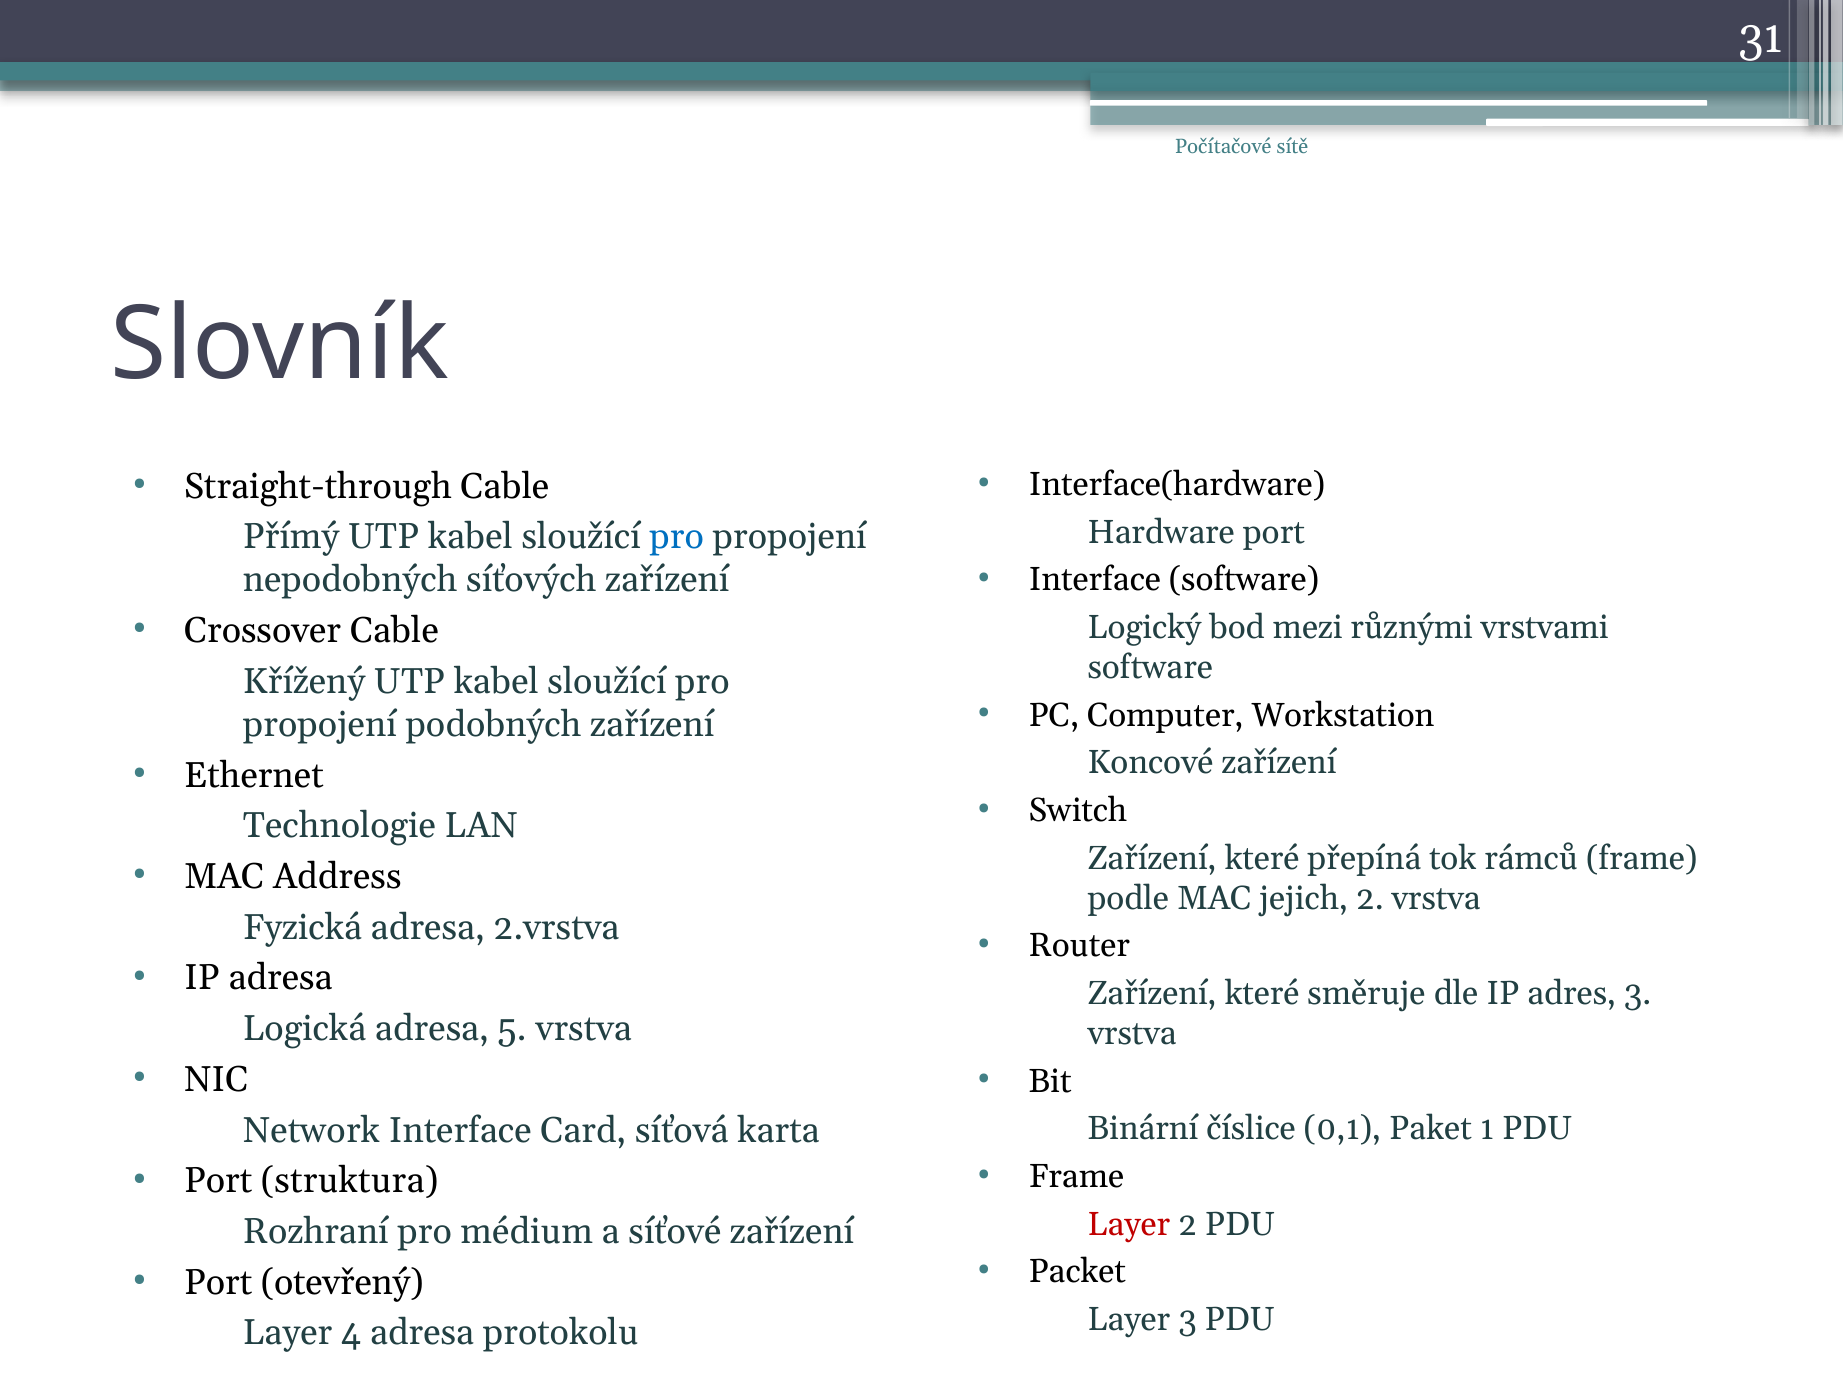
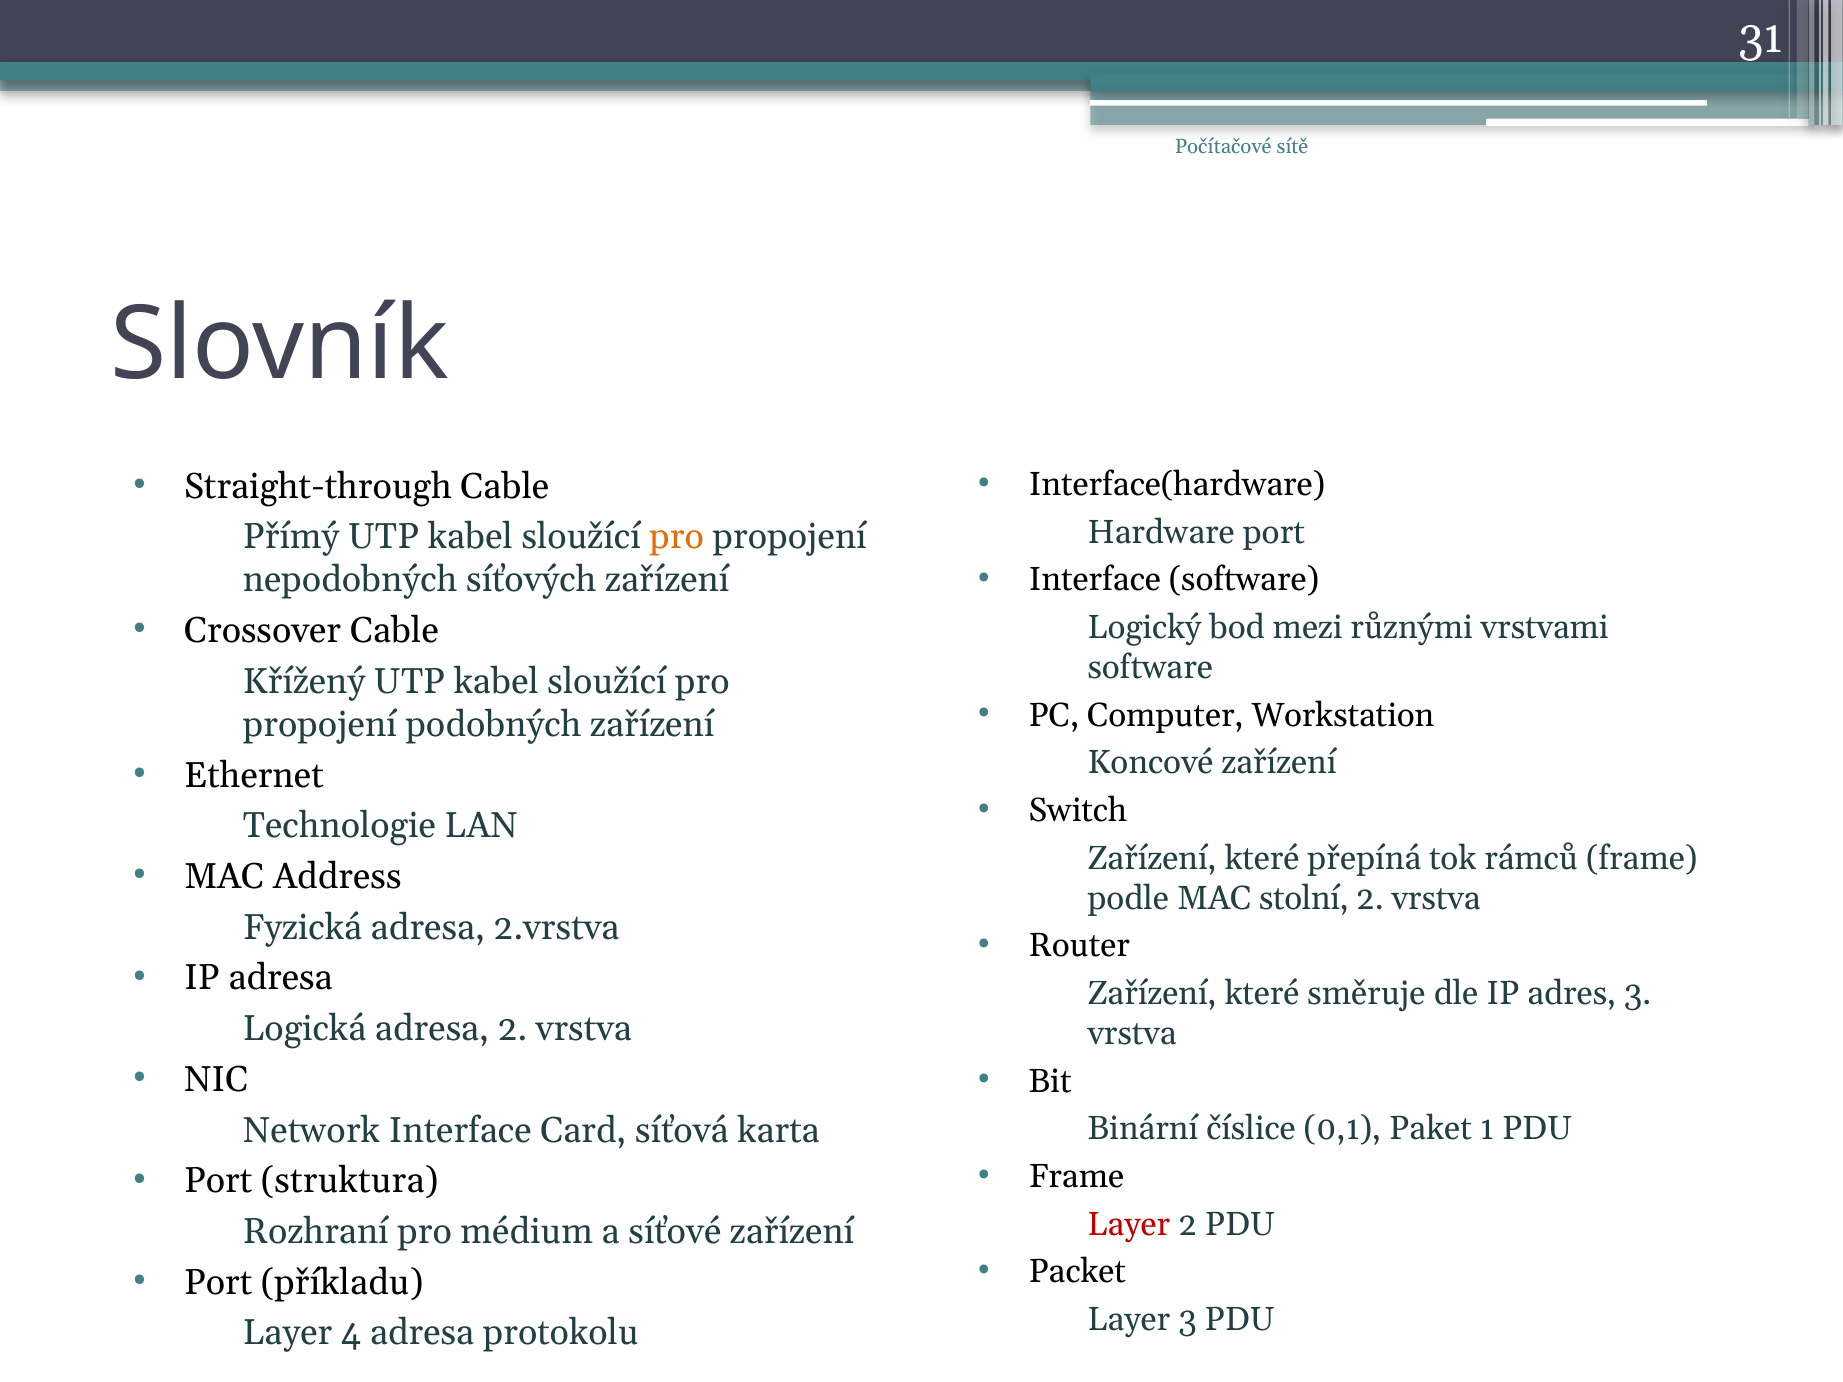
pro colour: blue -> orange (677, 537)
jejich: jejich -> stolní (1304, 898)
adresa 5: 5 -> 2 (512, 1029)
otevřený: otevřený -> příkladu (342, 1283)
